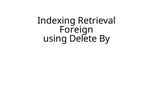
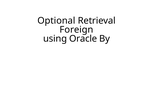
Indexing: Indexing -> Optional (56, 21)
Delete: Delete -> Oracle (83, 39)
